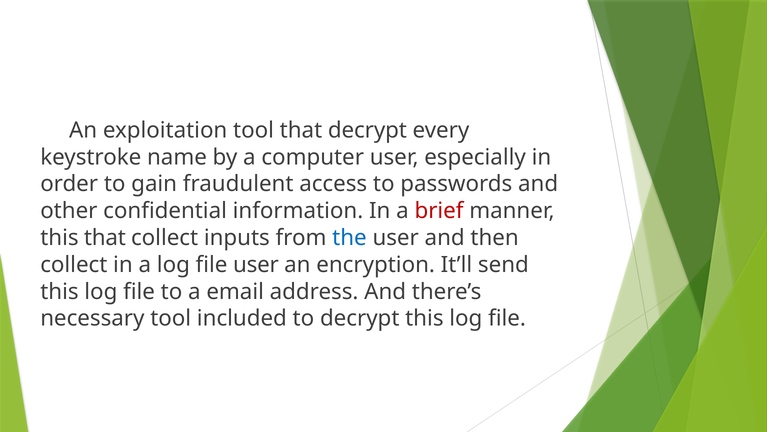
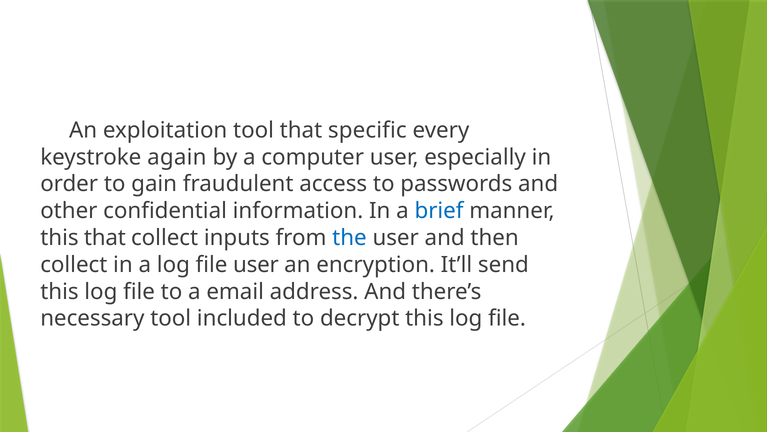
that decrypt: decrypt -> specific (367, 130)
name: name -> again (177, 157)
brief colour: red -> blue (439, 211)
